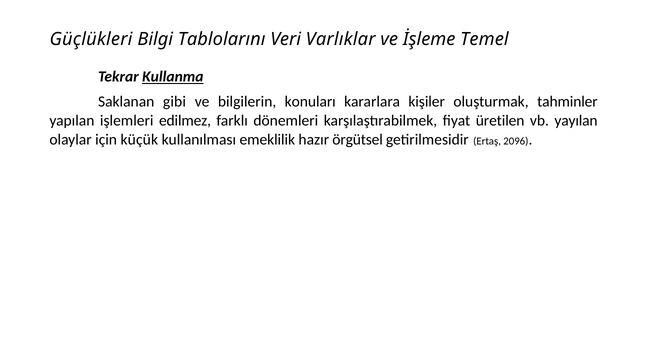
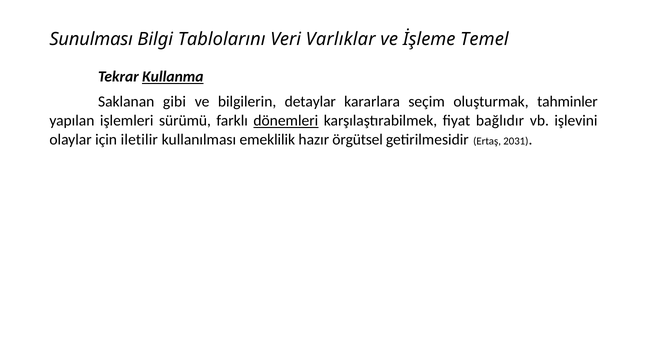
Güçlükleri: Güçlükleri -> Sunulması (91, 39)
konuları: konuları -> detaylar (310, 102)
kişiler: kişiler -> seçim (427, 102)
edilmez: edilmez -> sürümü (185, 121)
dönemleri underline: none -> present (286, 121)
üretilen: üretilen -> bağlıdır (500, 121)
yayılan: yayılan -> işlevini (576, 121)
küçük: küçük -> iletilir (139, 140)
2096: 2096 -> 2031 (516, 141)
